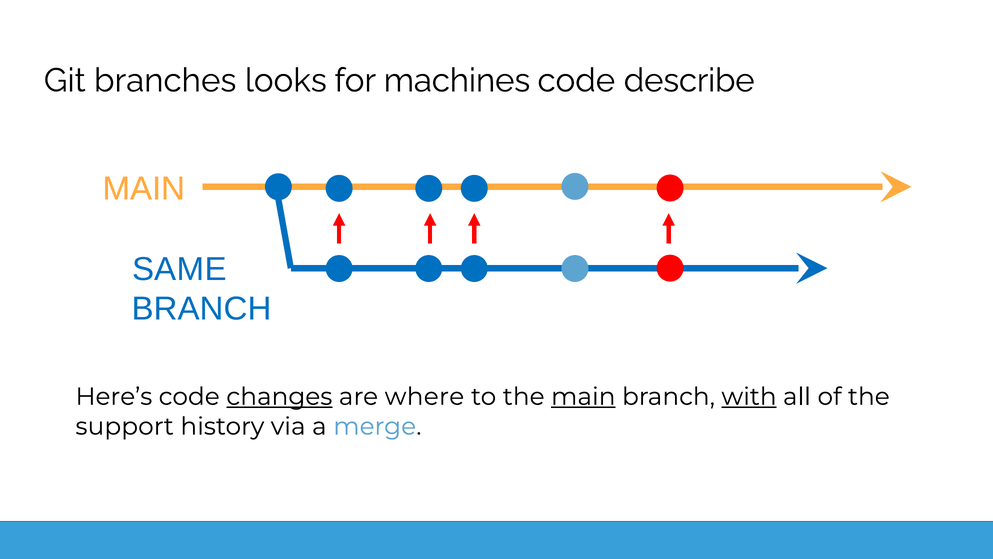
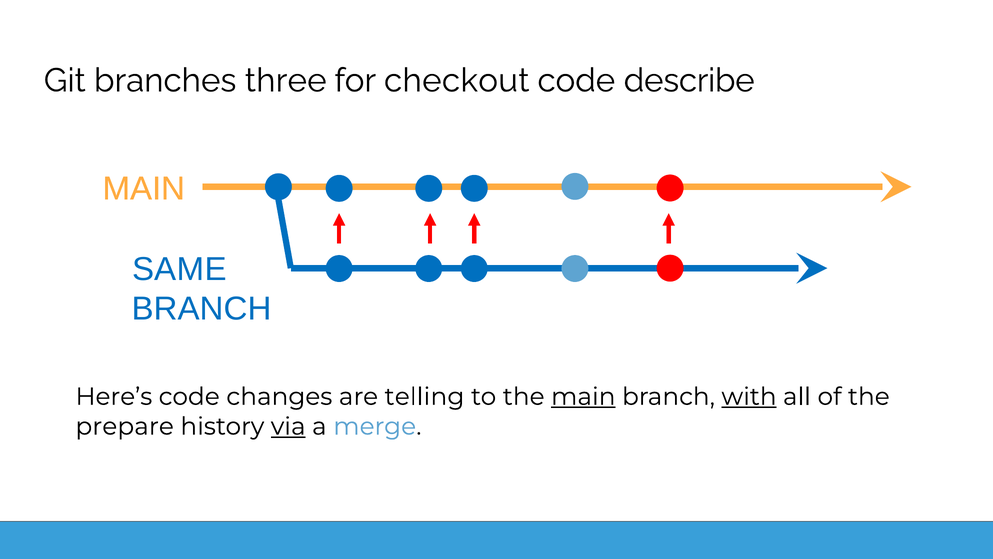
looks: looks -> three (286, 80)
machines: machines -> checkout (457, 80)
changes underline: present -> none (279, 396)
where: where -> telling (424, 396)
support: support -> prepare (125, 426)
via underline: none -> present (288, 426)
